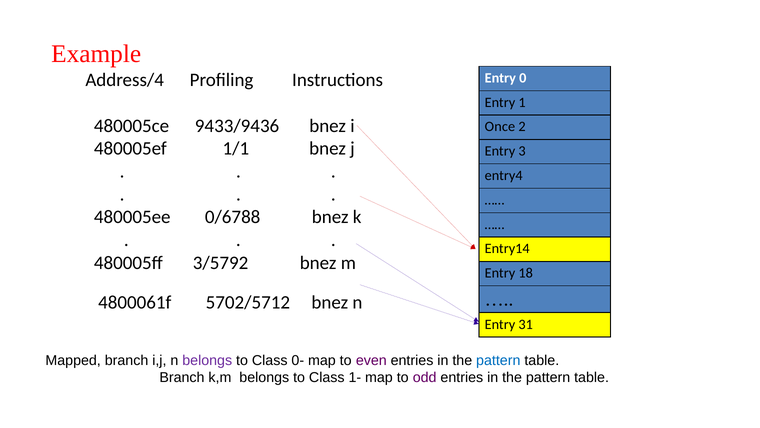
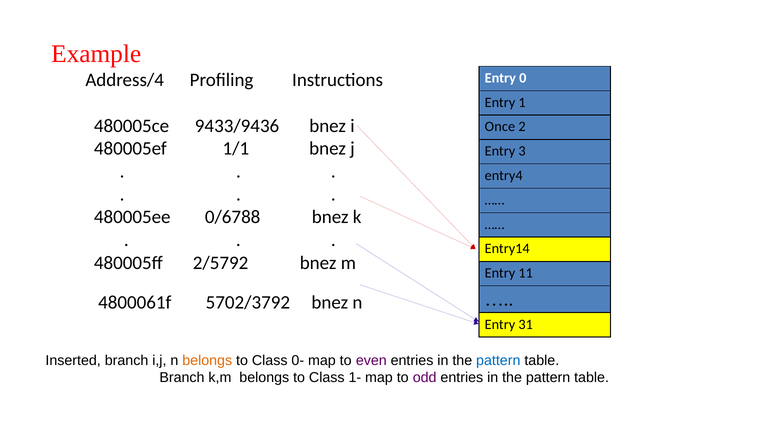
3/5792: 3/5792 -> 2/5792 (221, 262)
18: 18 -> 11 (526, 273)
5702/5712: 5702/5712 -> 5702/3792 (248, 302)
Mapped: Mapped -> Inserted (73, 360)
belongs colour: purple -> orange (207, 360)
